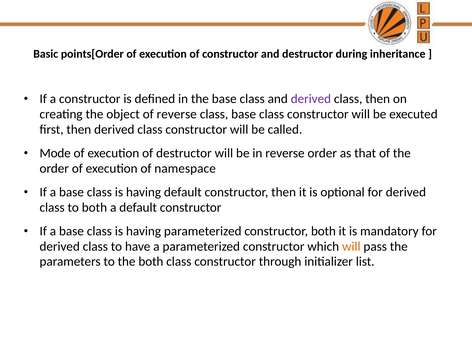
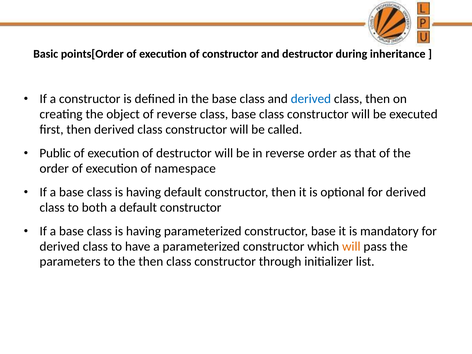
derived colour: purple -> blue (311, 99)
Mode: Mode -> Public (55, 153)
constructor both: both -> base (323, 231)
the both: both -> then (151, 262)
